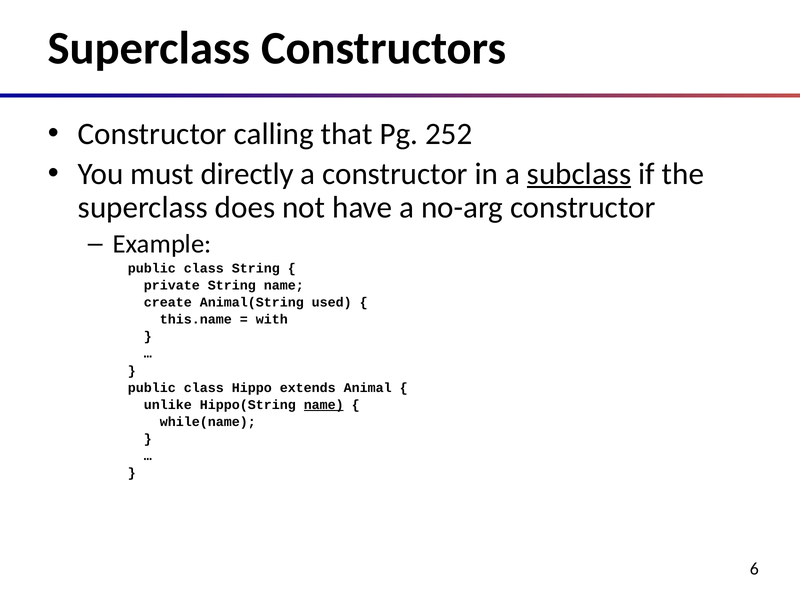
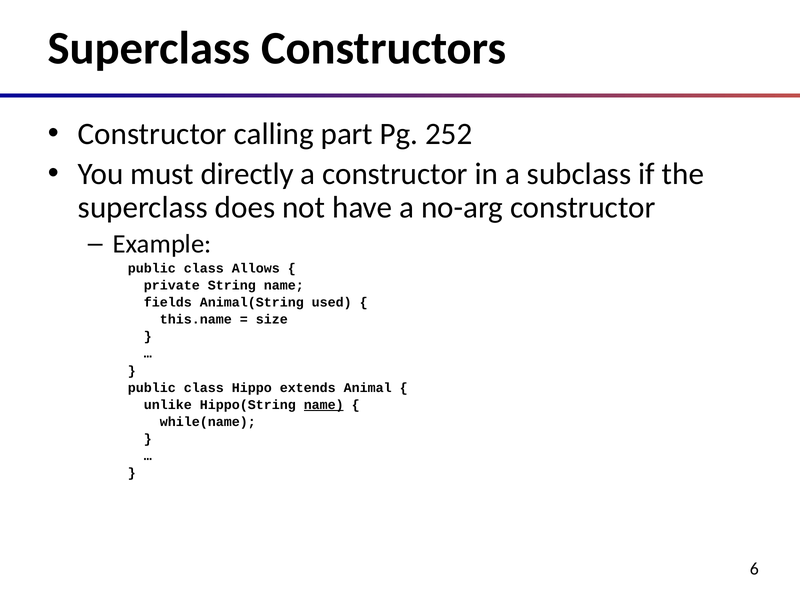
that: that -> part (347, 134)
subclass underline: present -> none (579, 174)
class String: String -> Allows (256, 268)
create: create -> fields (168, 302)
with: with -> size (272, 319)
